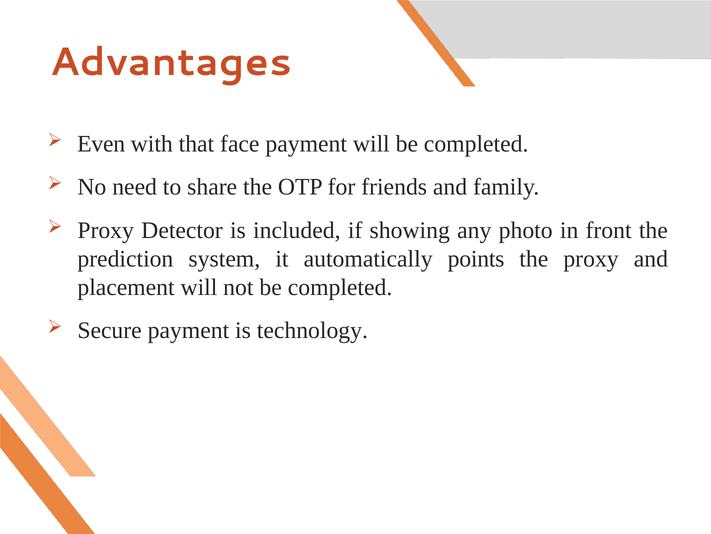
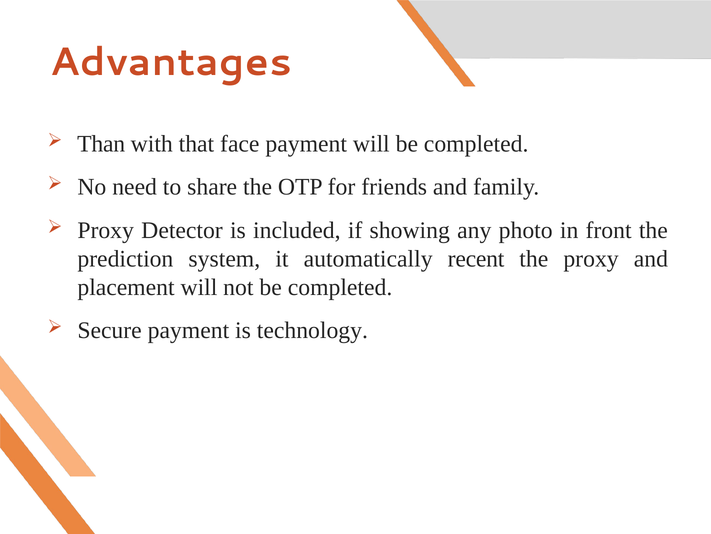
Even: Even -> Than (101, 144)
points: points -> recent (476, 258)
